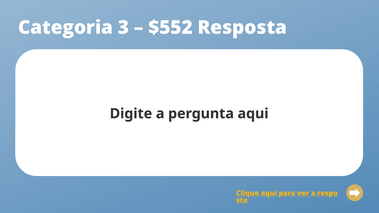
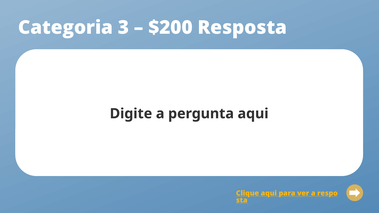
$552: $552 -> $200 (170, 28)
